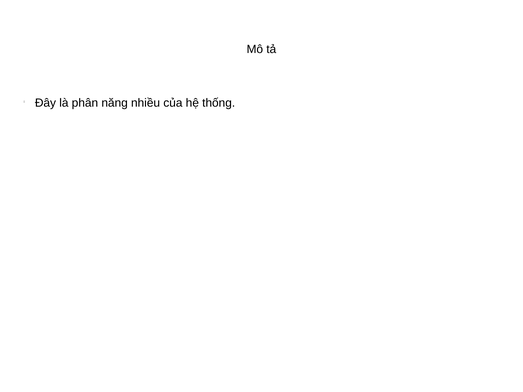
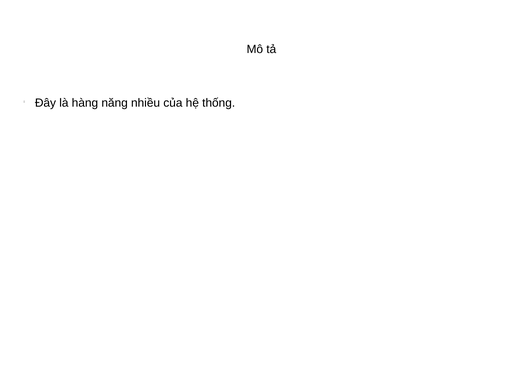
phân: phân -> hàng (85, 103)
